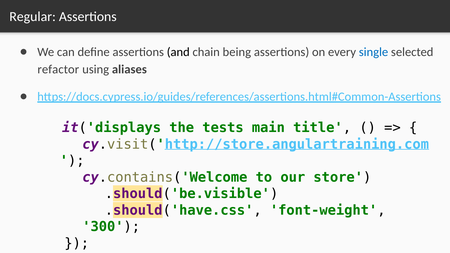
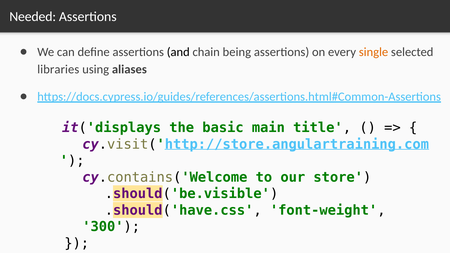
Regular: Regular -> Needed (33, 17)
single colour: blue -> orange (374, 52)
refactor: refactor -> libraries (58, 69)
tests: tests -> basic (223, 128)
